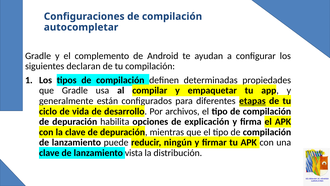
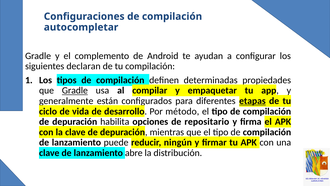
Gradle underline: none -> present (75, 90)
archivos: archivos -> método (182, 111)
explicación: explicación -> repositario (207, 121)
vista: vista -> abre (134, 153)
